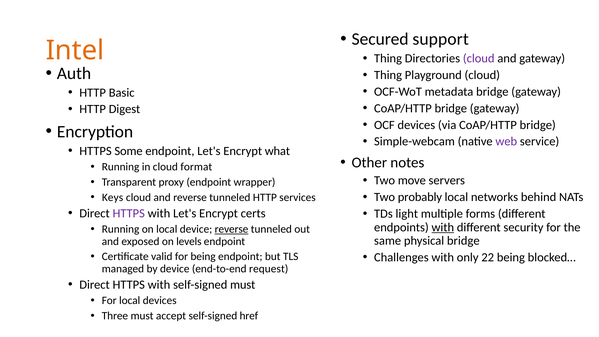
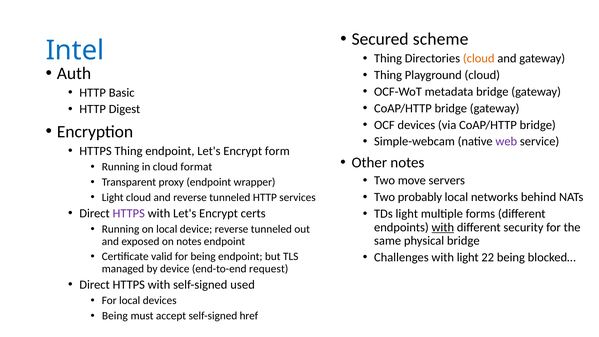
support: support -> scheme (441, 39)
Intel colour: orange -> blue (75, 50)
cloud colour: purple -> orange (479, 58)
HTTPS Some: Some -> Thing (128, 151)
what: what -> form (277, 151)
Keys: Keys -> Light (113, 197)
reverse underline: present -> none (232, 229)
on levels: levels -> notes (189, 241)
with only: only -> light (468, 257)
self-signed must: must -> used (243, 285)
Three: Three -> Being (115, 316)
